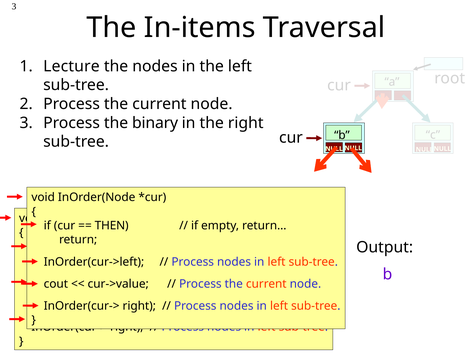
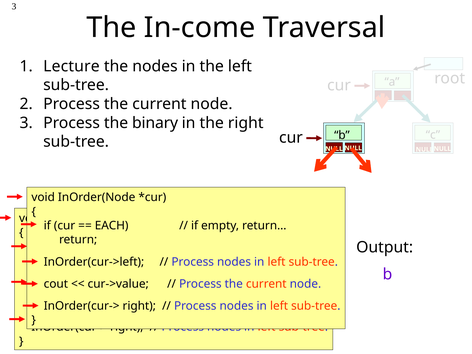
In-items: In-items -> In-come (200, 28)
THEN: THEN -> EACH (112, 226)
